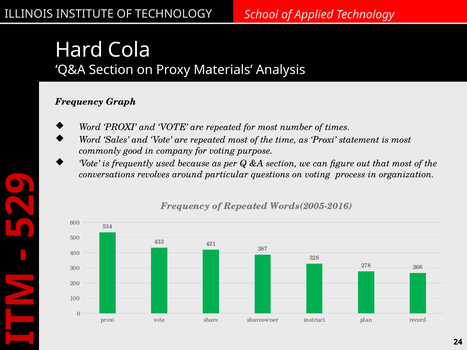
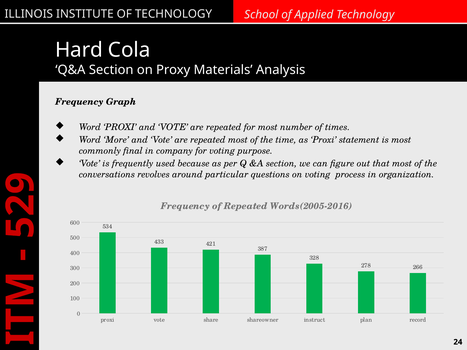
Sales: Sales -> More (116, 140)
good: good -> final (133, 151)
